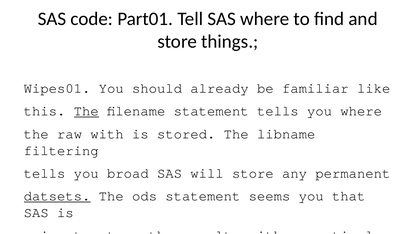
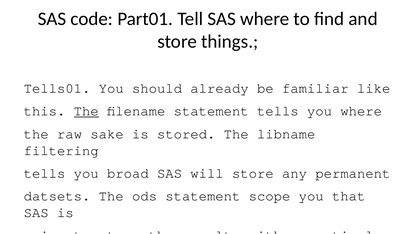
Wipes01: Wipes01 -> Tells01 (57, 88)
raw with: with -> sake (107, 134)
datsets underline: present -> none (57, 196)
seems: seems -> scope (270, 196)
